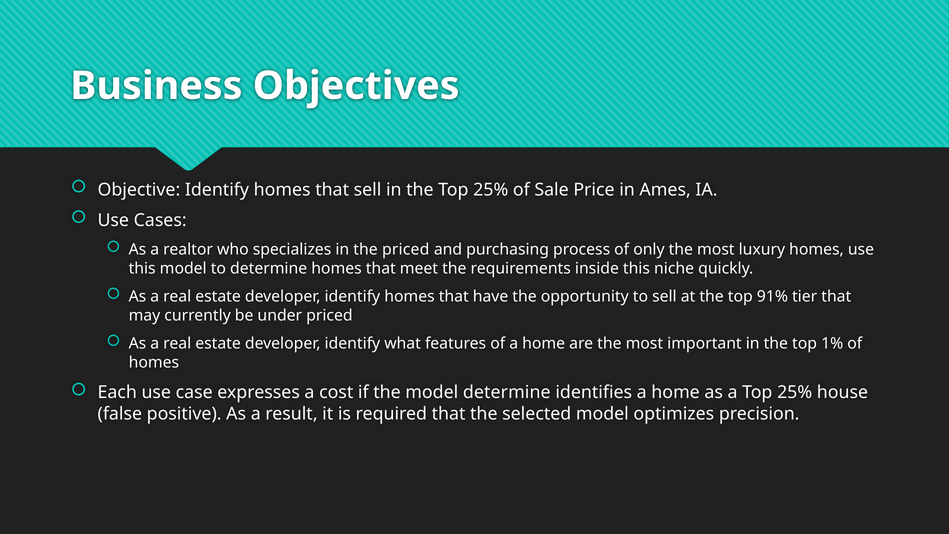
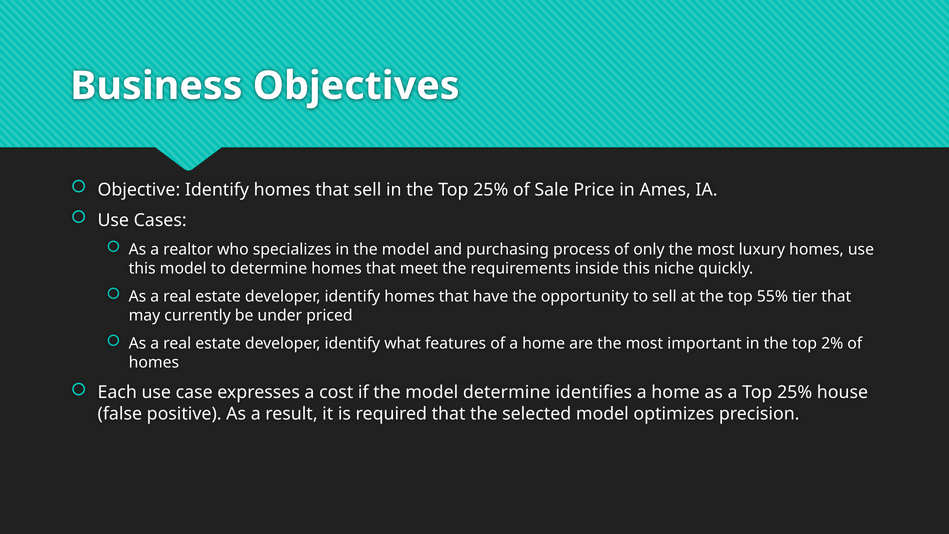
in the priced: priced -> model (406, 250)
91%: 91% -> 55% (772, 297)
1%: 1% -> 2% (832, 344)
